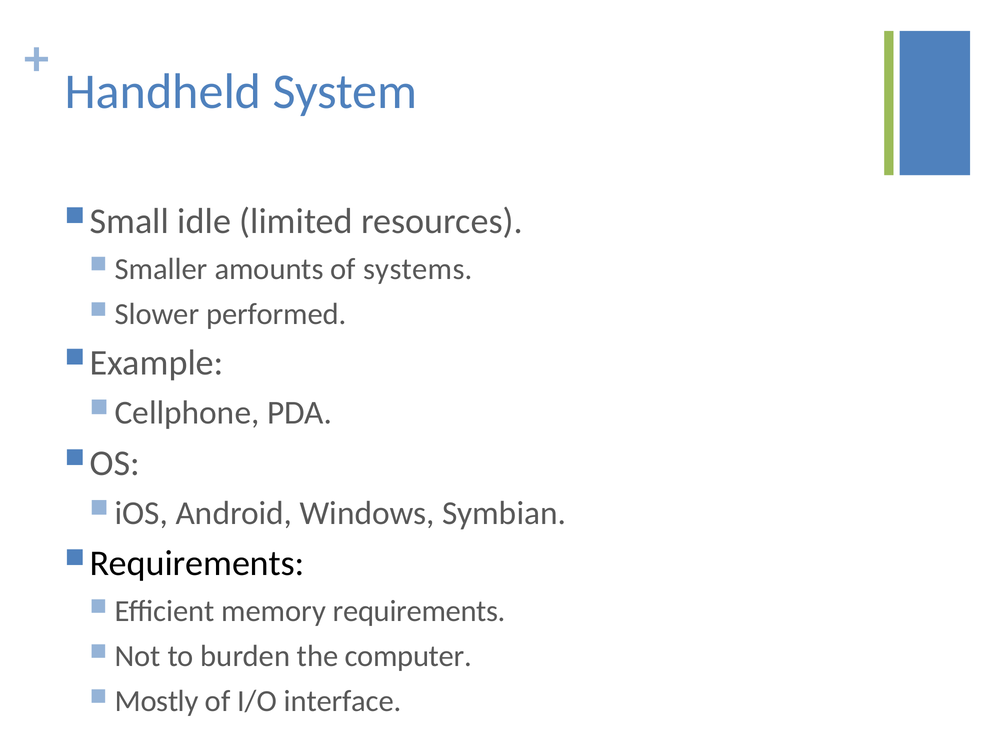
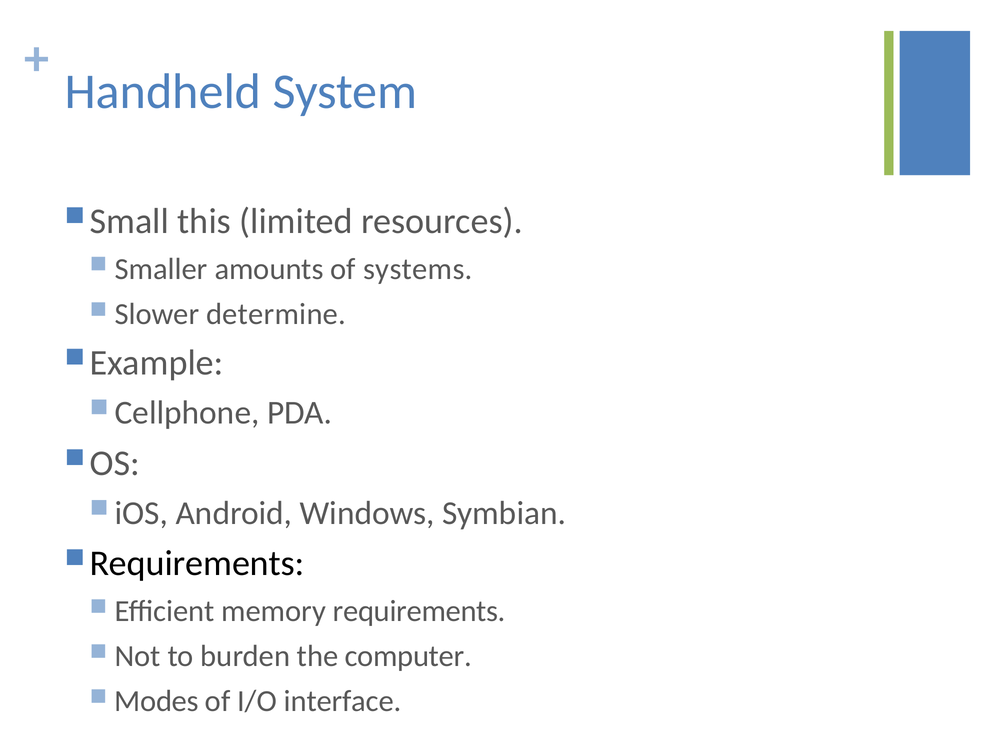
idle: idle -> this (204, 221)
performed: performed -> determine (276, 314)
Mostly: Mostly -> Modes (157, 702)
